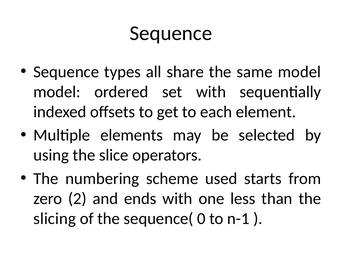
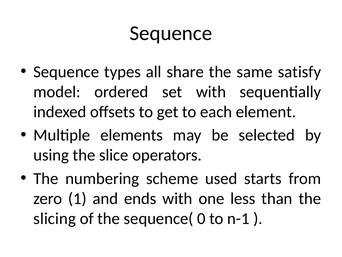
same model: model -> satisfy (299, 72)
2: 2 -> 1 (77, 198)
